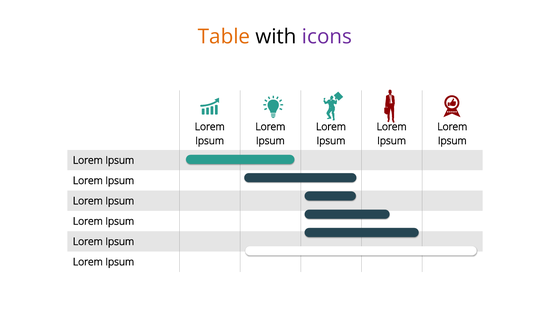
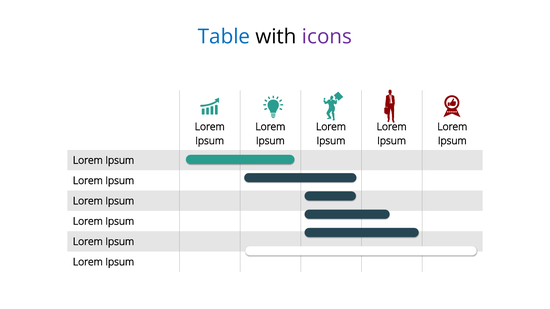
Table colour: orange -> blue (224, 37)
